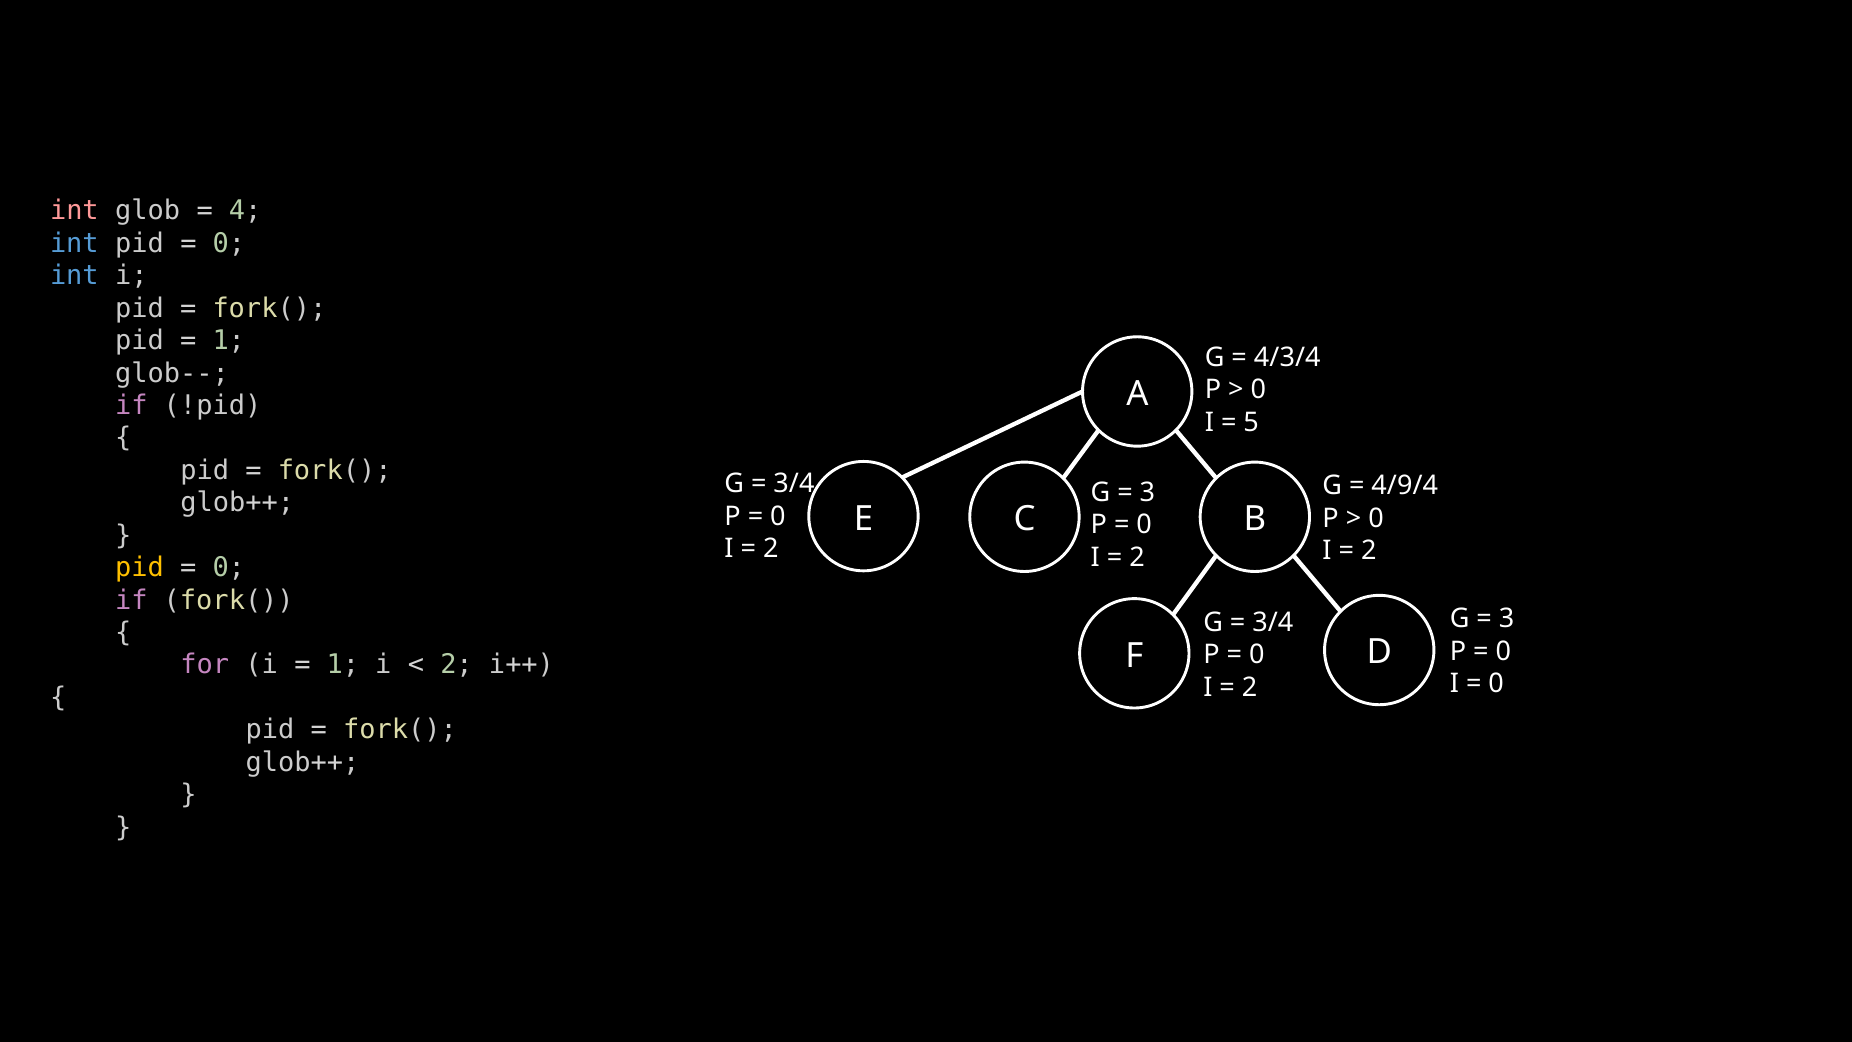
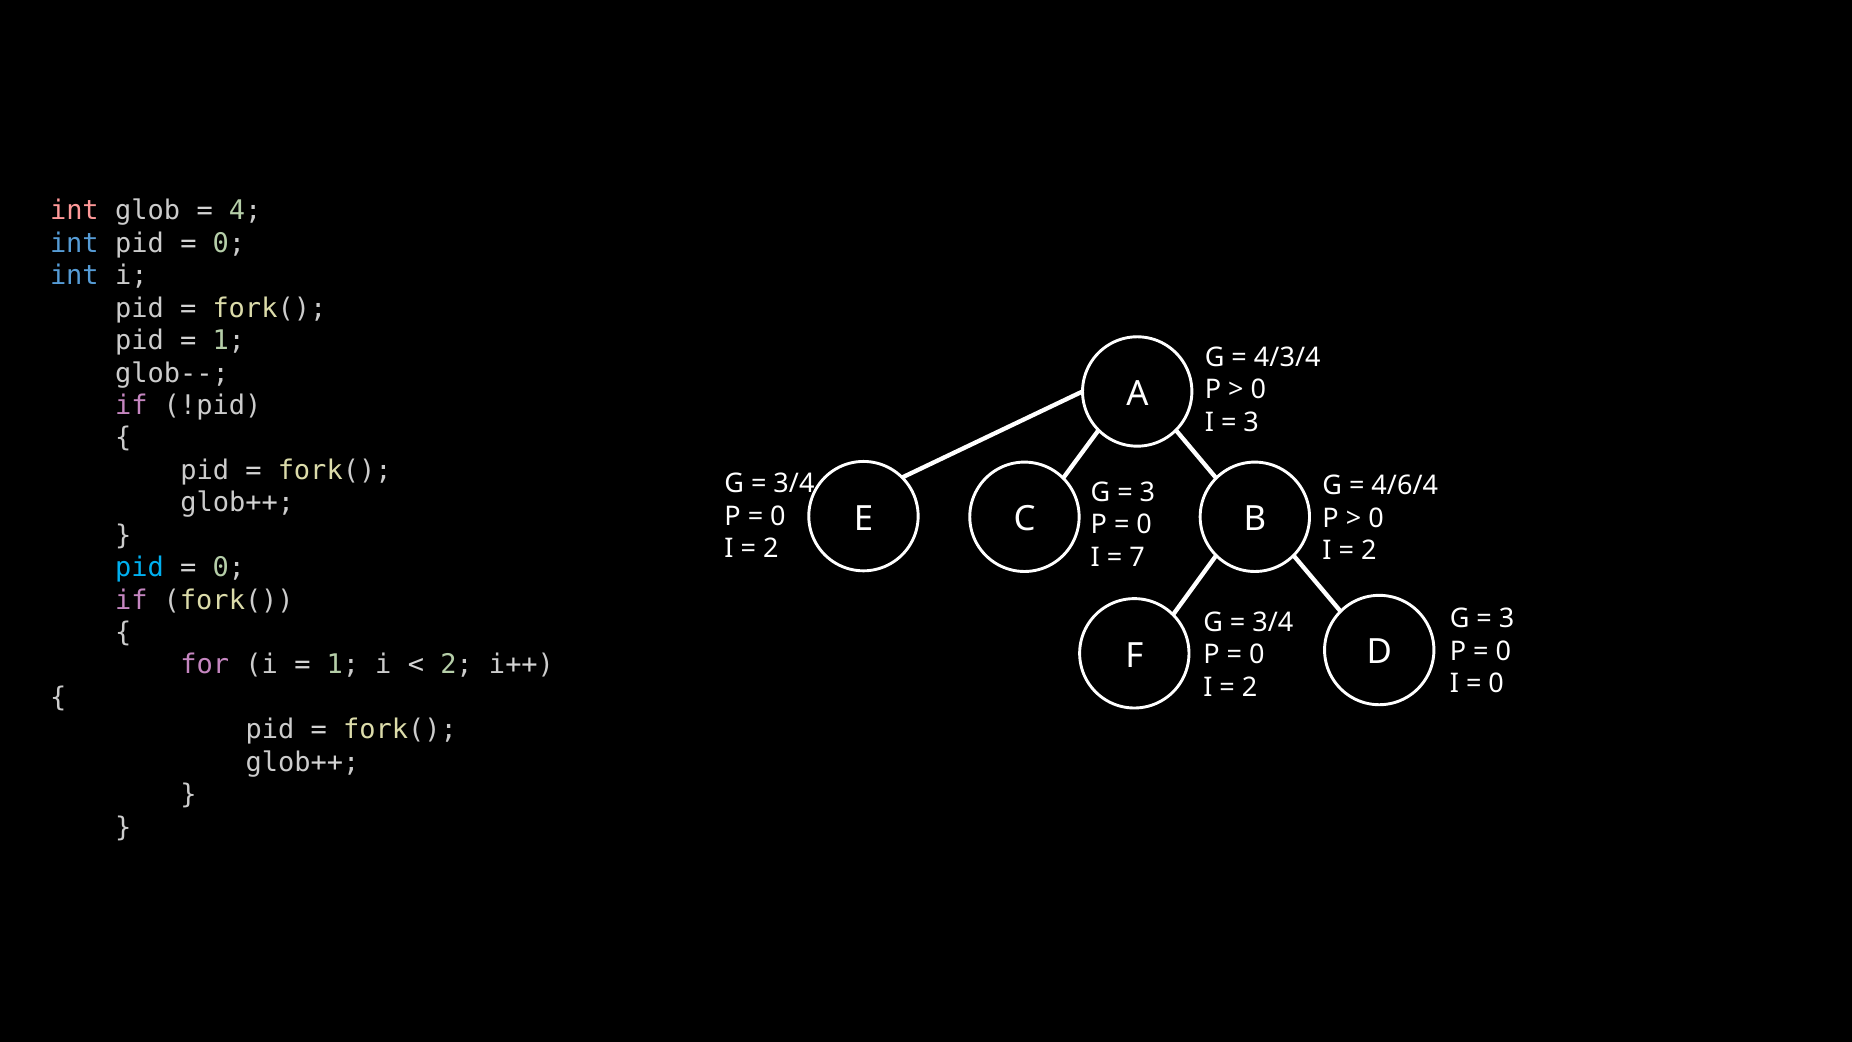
5: 5 -> 3 (1251, 422)
4/9/4: 4/9/4 -> 4/6/4 (1405, 486)
2: 2 -> 7 (1137, 557)
pid colour: yellow -> light blue (139, 568)
